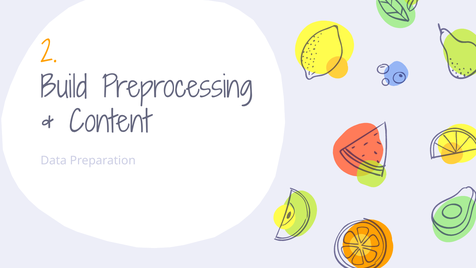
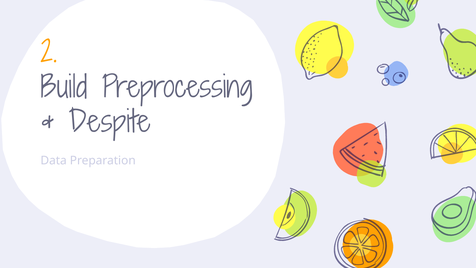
Content: Content -> Despite (110, 123)
